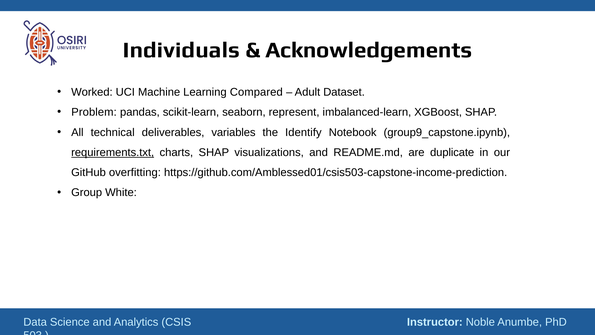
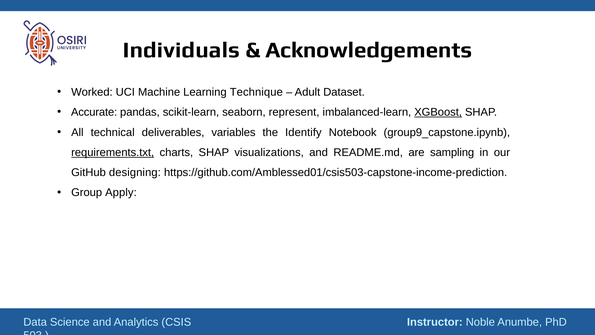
Compared: Compared -> Technique (256, 92)
Problem: Problem -> Accurate (94, 112)
XGBoost underline: none -> present (438, 112)
duplicate: duplicate -> sampling (452, 152)
overfitting: overfitting -> designing (135, 172)
White: White -> Apply (121, 192)
